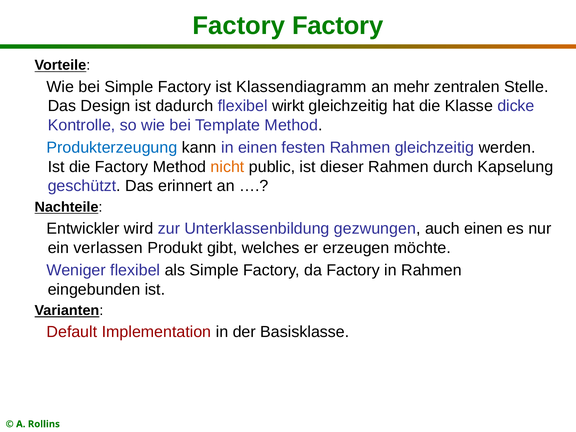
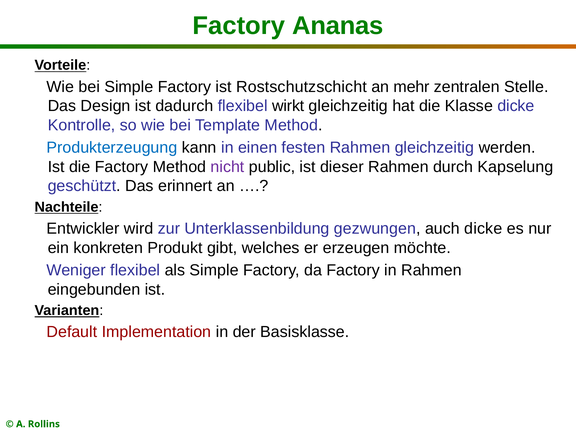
Factory Factory: Factory -> Ananas (338, 26)
Klassendiagramm: Klassendiagramm -> Rostschutzschicht (301, 87)
nicht colour: orange -> purple (227, 167)
auch einen: einen -> dicke (483, 229)
verlassen: verlassen -> konkreten (108, 248)
